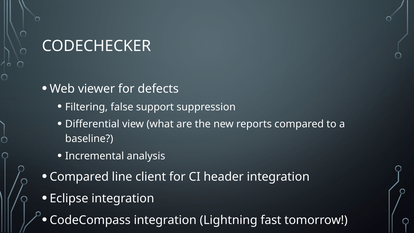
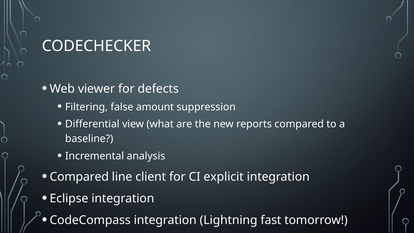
support: support -> amount (155, 107)
header: header -> explicit (224, 177)
